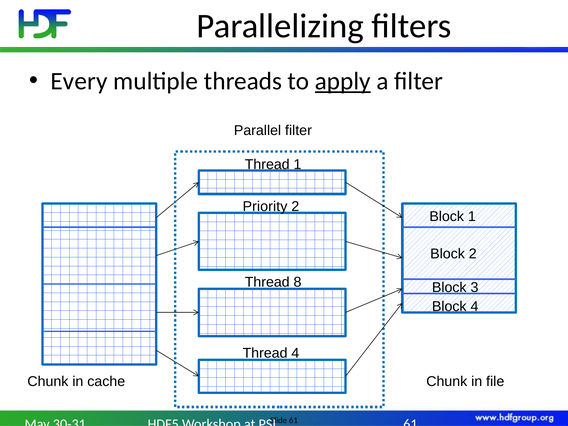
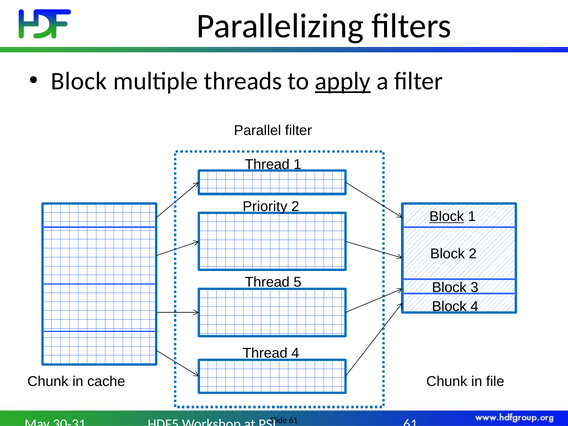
Every: Every -> Block (79, 81)
Block underline: none -> present (447, 217)
8: 8 -> 5 (298, 282)
